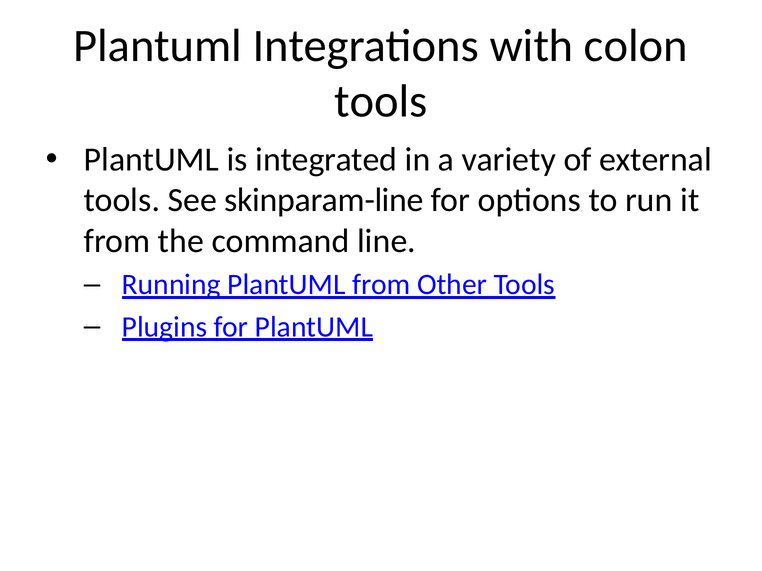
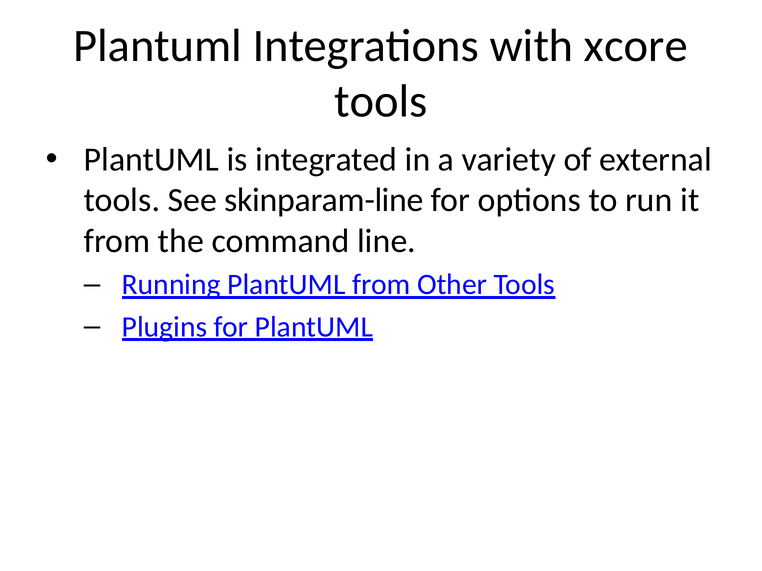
colon: colon -> xcore (636, 46)
